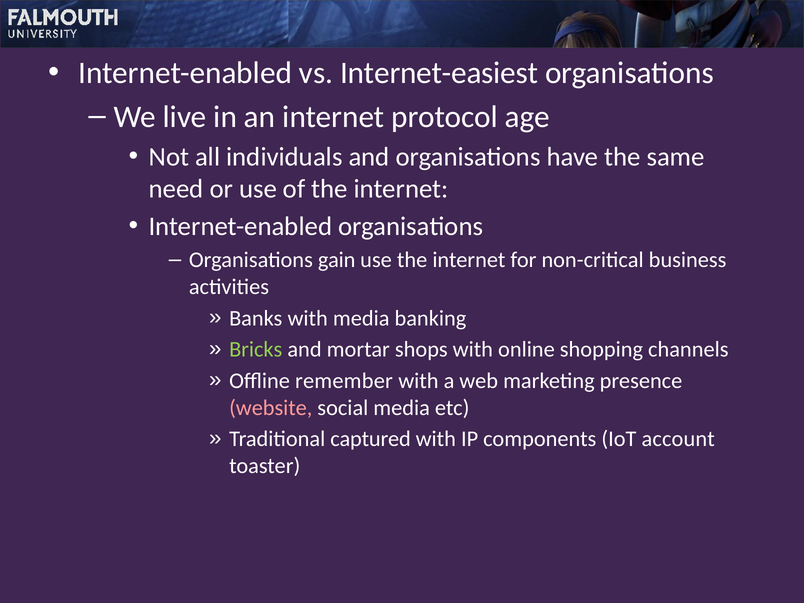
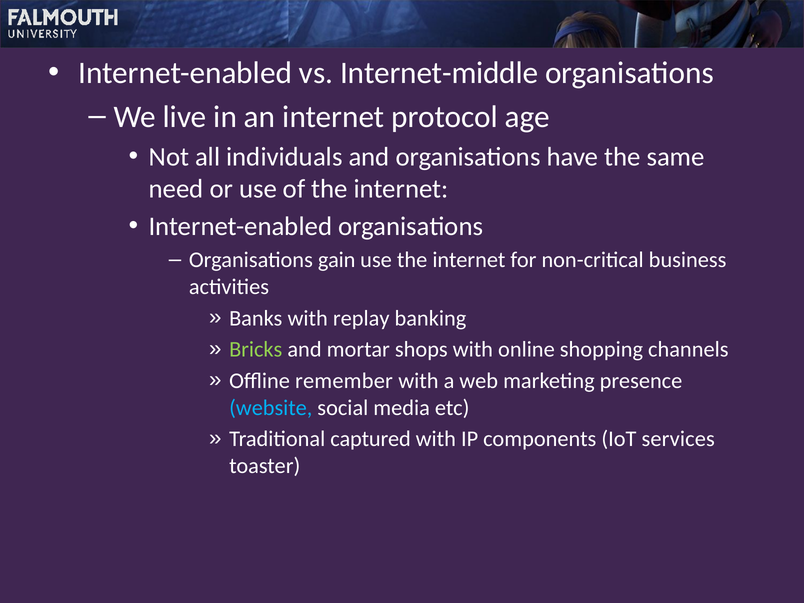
Internet-easiest: Internet-easiest -> Internet-middle (439, 73)
with media: media -> replay (361, 318)
website colour: pink -> light blue (271, 408)
account: account -> services (678, 439)
